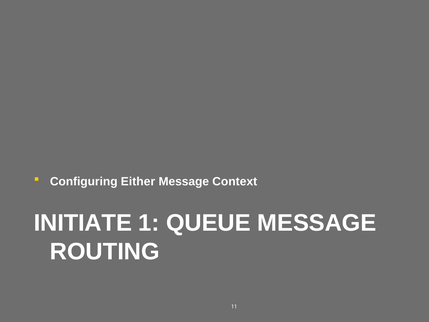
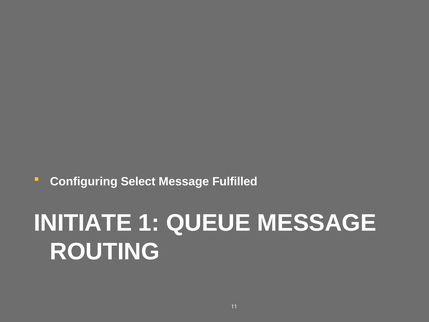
Either: Either -> Select (138, 181)
Context: Context -> Fulfilled (235, 181)
